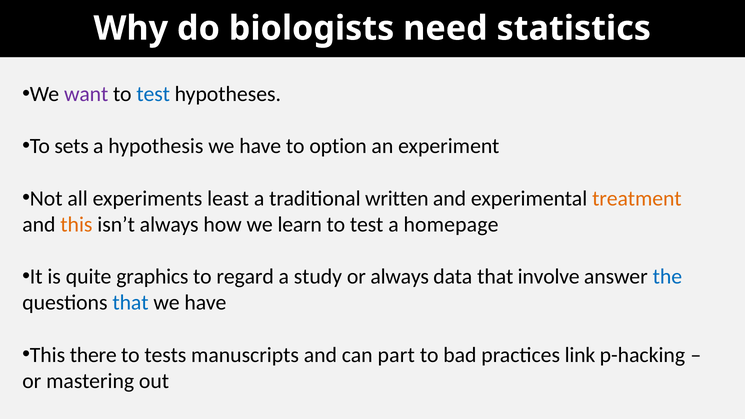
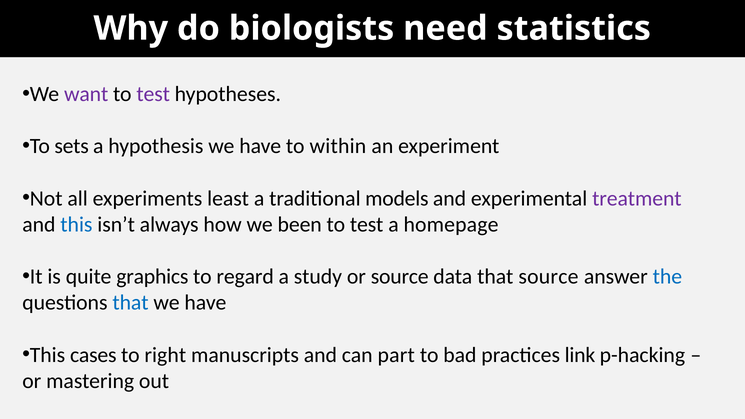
test colour: blue -> purple (153, 94)
option: option -> within (338, 146)
written: written -> models (397, 198)
treatment colour: orange -> purple (637, 198)
this colour: orange -> blue (76, 225)
learn: learn -> been (300, 225)
or always: always -> source (400, 277)
that involve: involve -> source (548, 277)
there: there -> cases (93, 355)
tests: tests -> right (165, 355)
